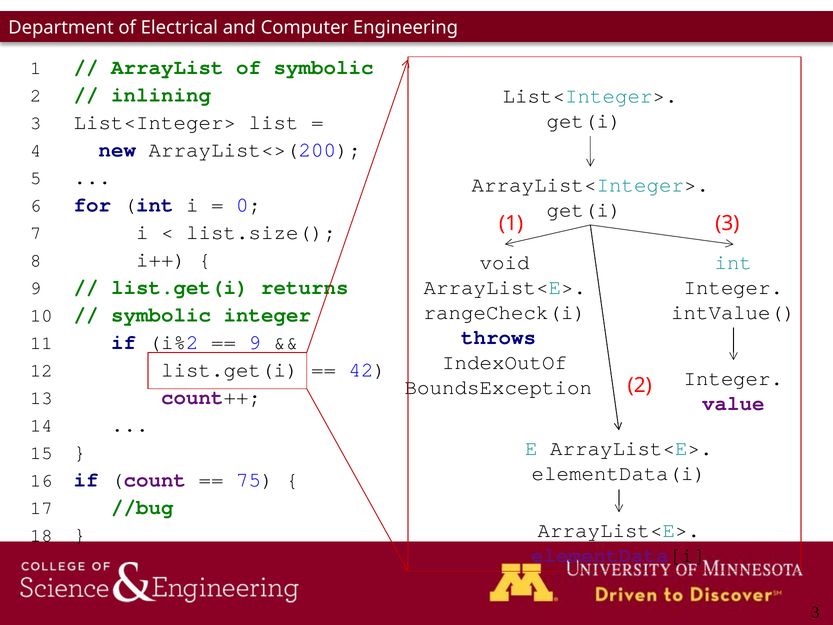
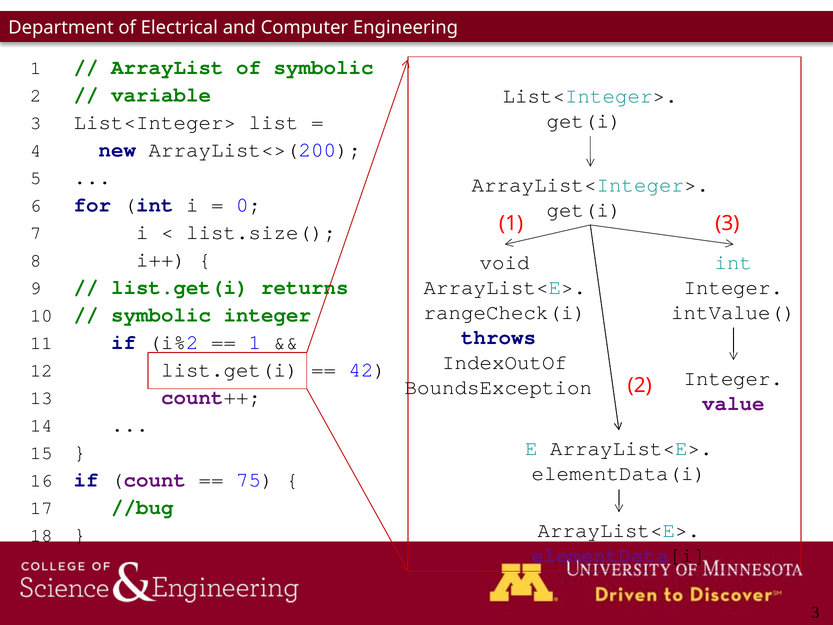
inlining: inlining -> variable (161, 95)
9: 9 -> 1 (255, 342)
